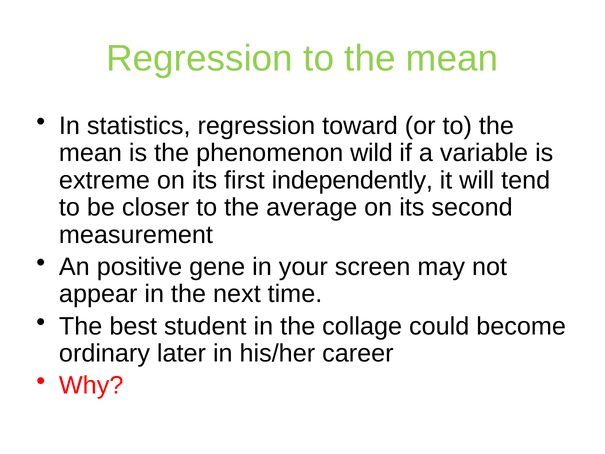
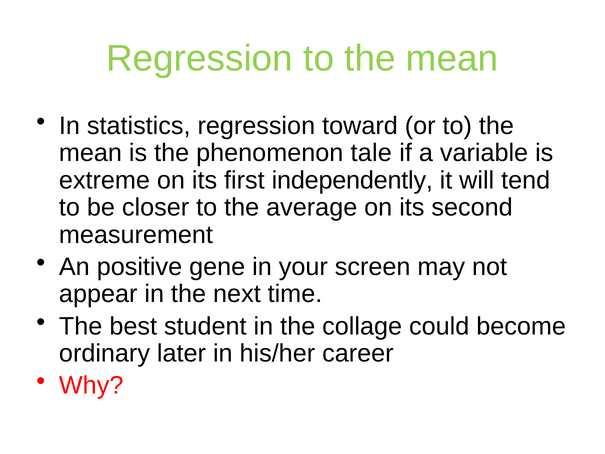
wild: wild -> tale (371, 153)
